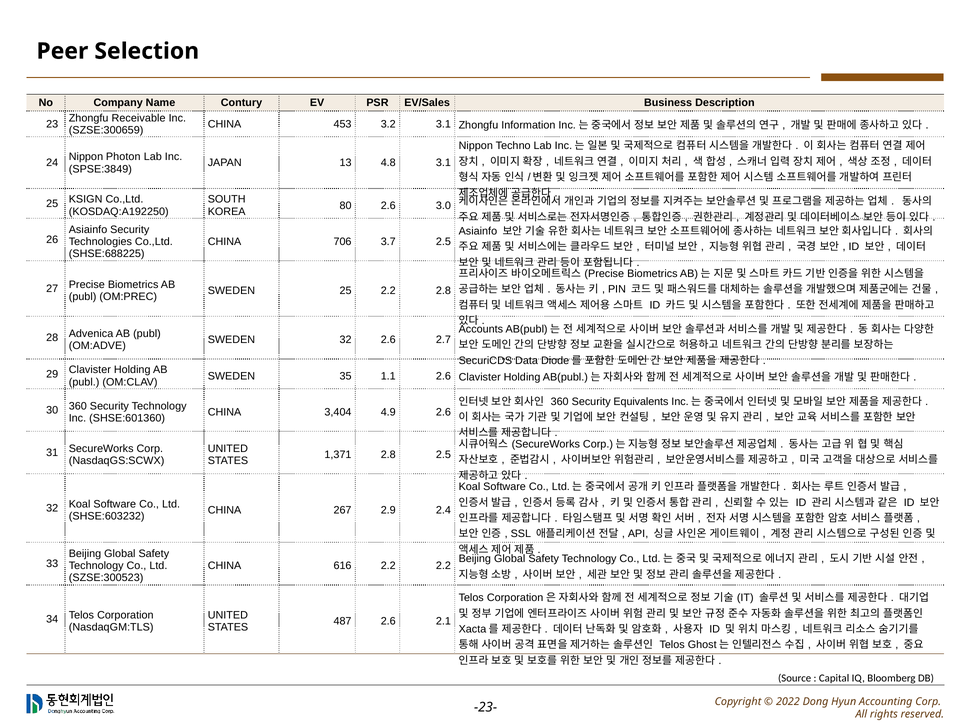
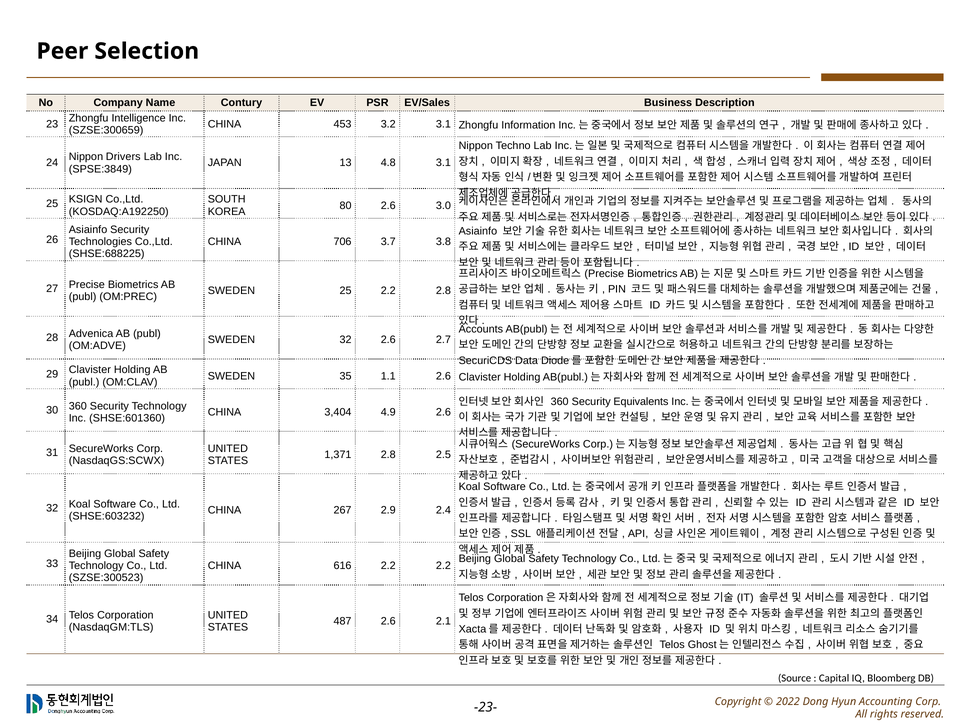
Receivable: Receivable -> Intelligence (139, 118)
Photon: Photon -> Drivers (123, 157)
3.7 2.5: 2.5 -> 3.8 (443, 242)
